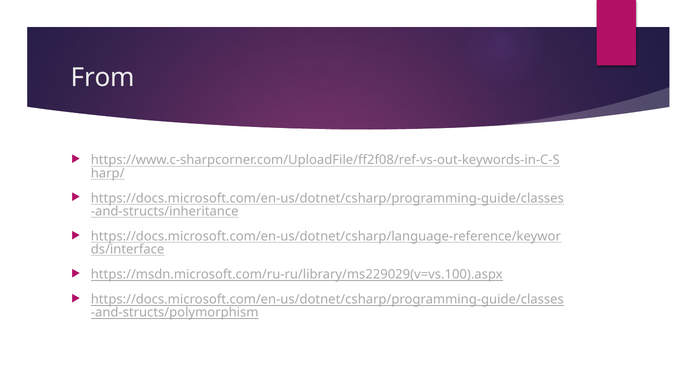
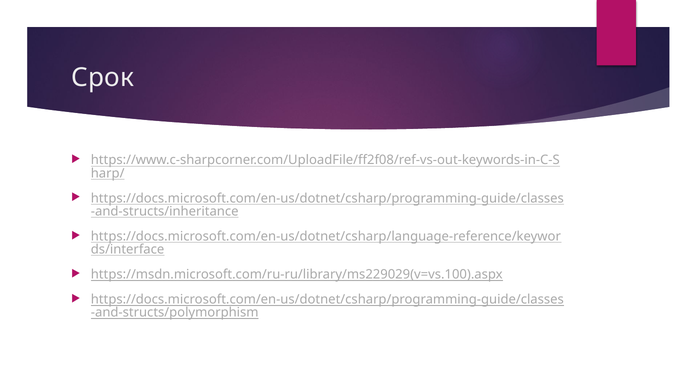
From: From -> Срок (103, 78)
